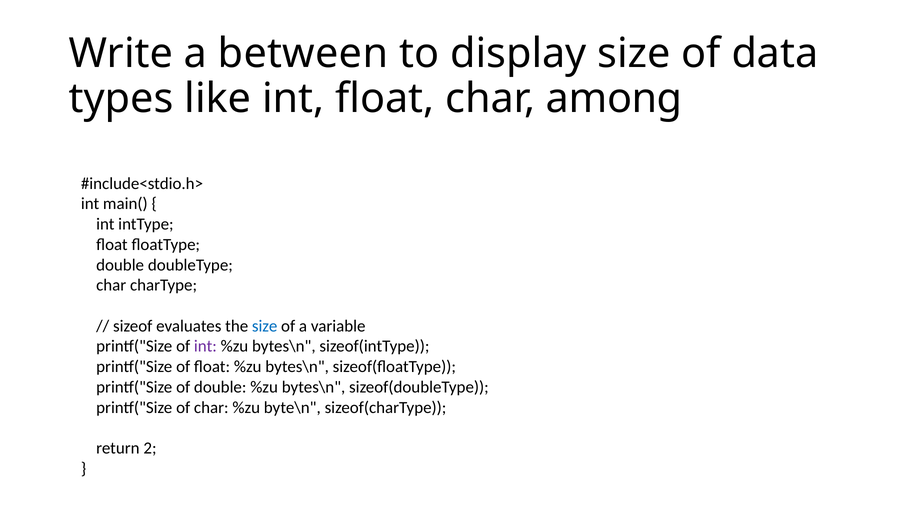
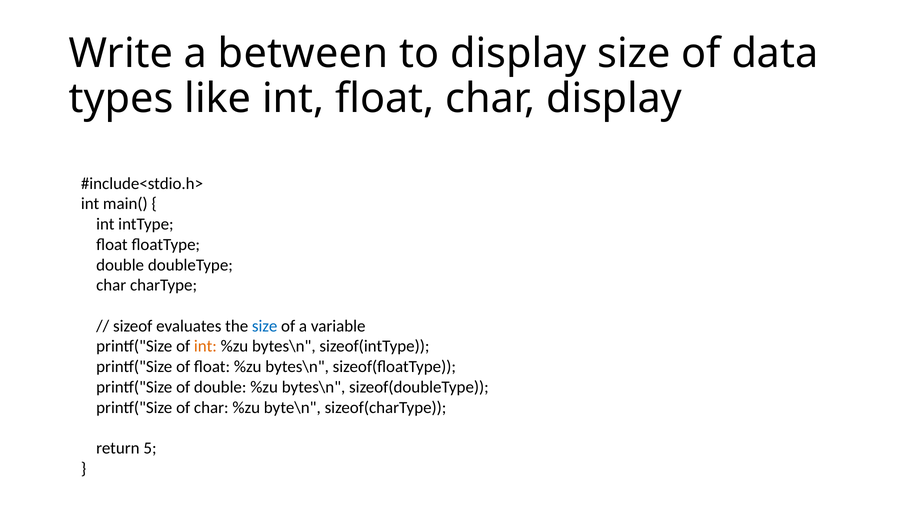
char among: among -> display (614, 98)
int colour: purple -> orange (205, 346)
2: 2 -> 5 (150, 448)
